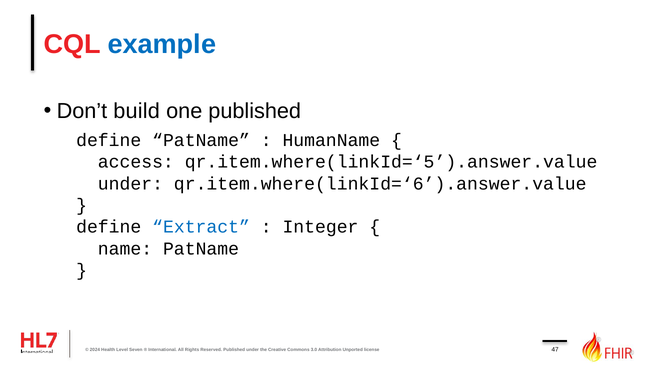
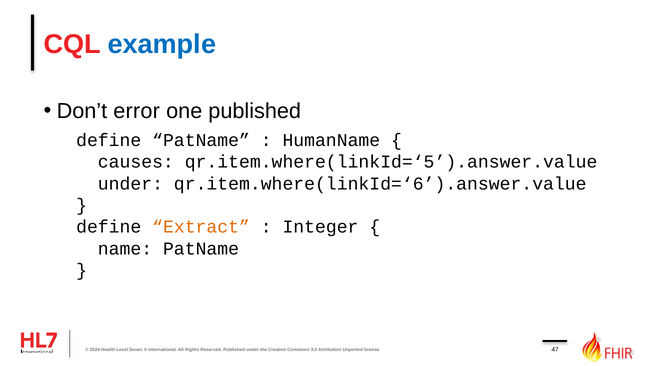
build: build -> error (137, 111)
access: access -> causes (136, 162)
Extract colour: blue -> orange (201, 227)
